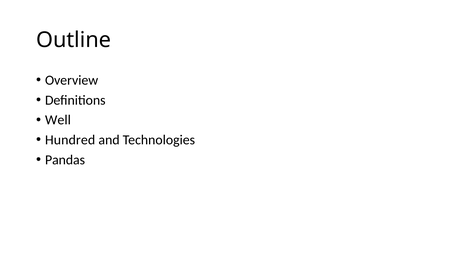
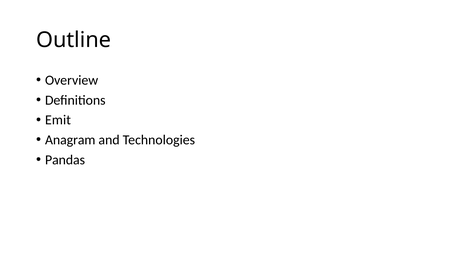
Well: Well -> Emit (58, 120)
Hundred: Hundred -> Anagram (70, 140)
